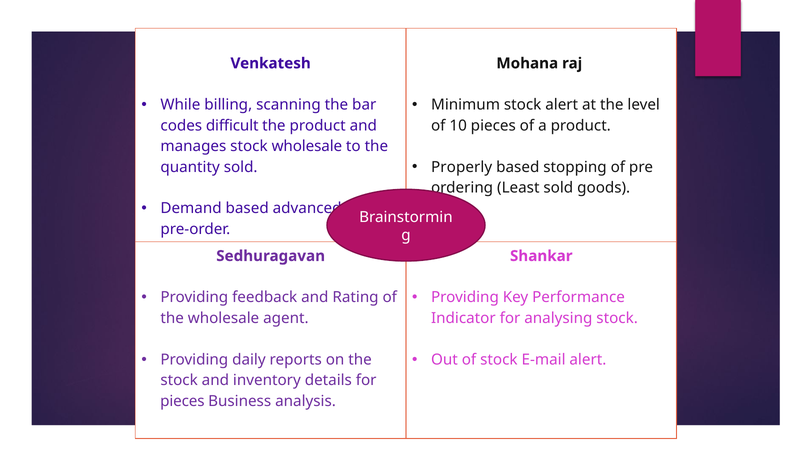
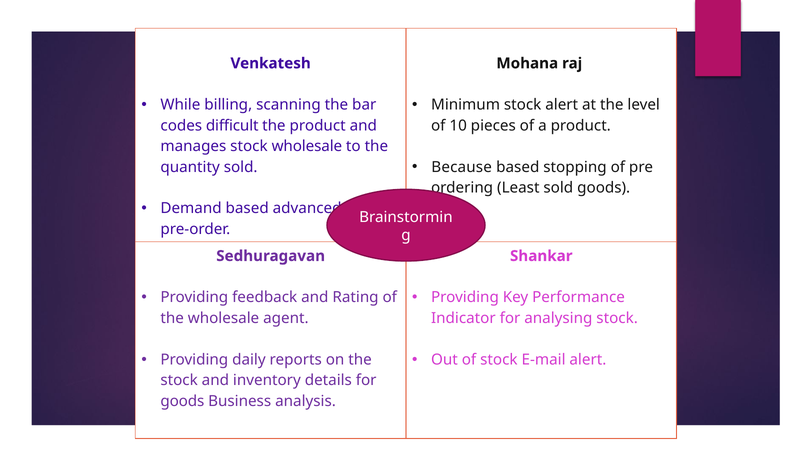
Properly: Properly -> Because (462, 167)
pieces: pieces -> goods (182, 401)
